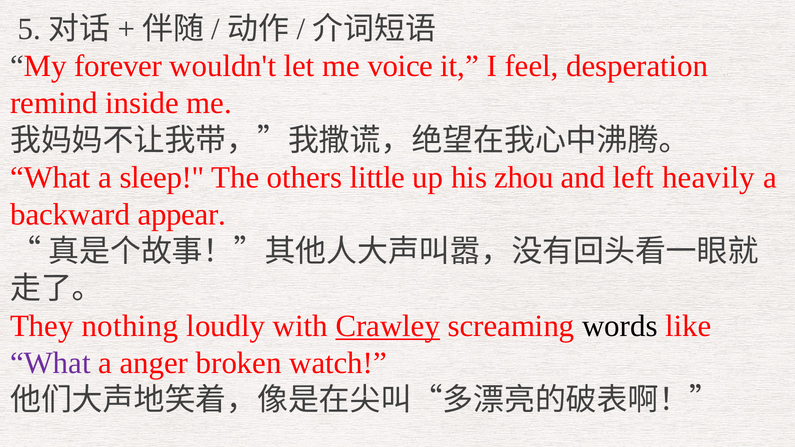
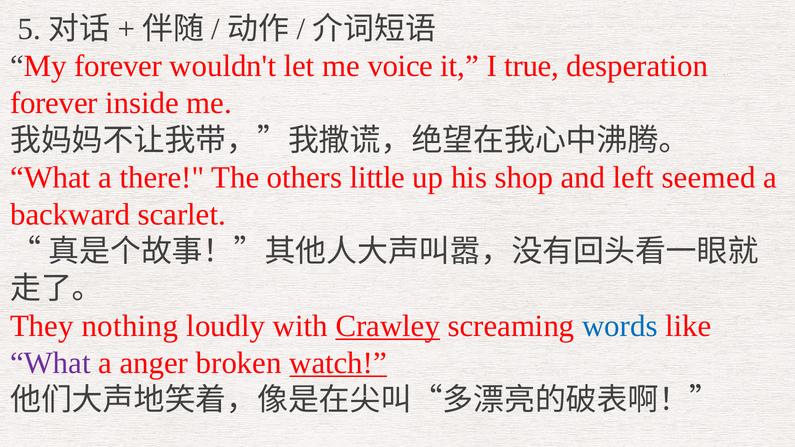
feel: feel -> true (532, 66)
remind: remind -> forever (54, 103)
sleep: sleep -> there (162, 178)
zhou: zhou -> shop (524, 178)
heavily: heavily -> seemed (709, 178)
appear: appear -> scarlet (182, 215)
words colour: black -> blue (620, 326)
watch underline: none -> present (338, 363)
